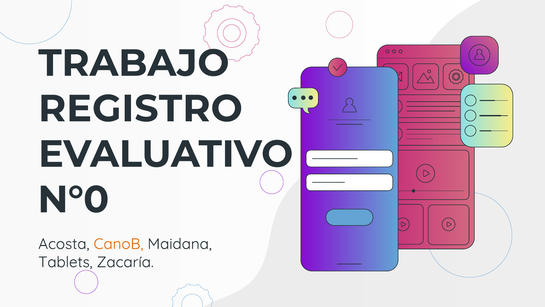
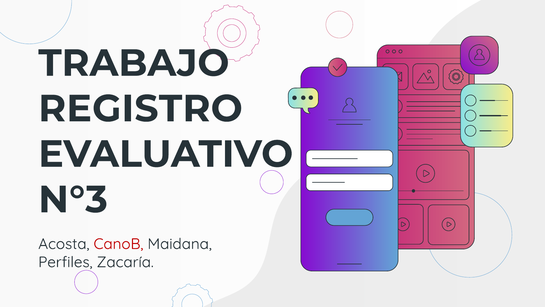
N°0: N°0 -> N°3 (73, 199)
CanoB colour: orange -> red (118, 244)
Tablets: Tablets -> Perfiles (65, 262)
